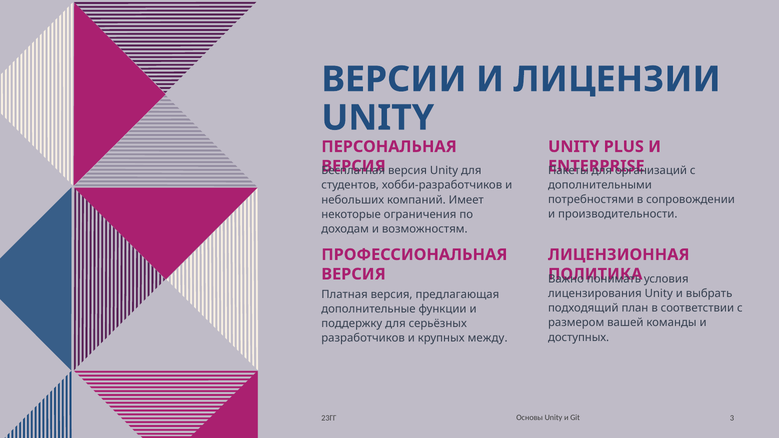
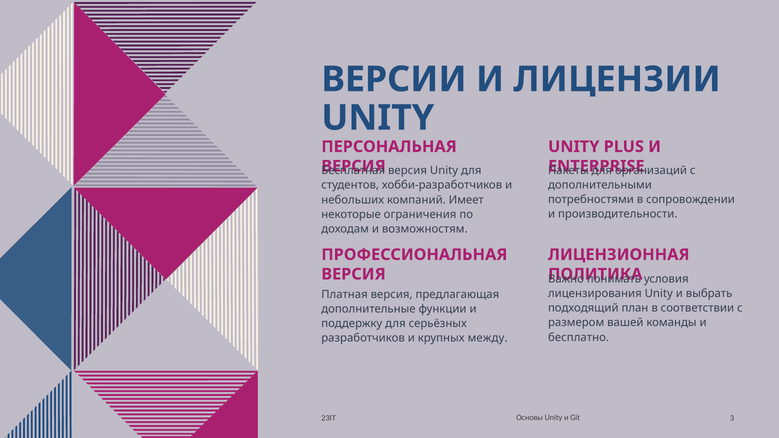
доступных: доступных -> бесплатно (579, 337)
